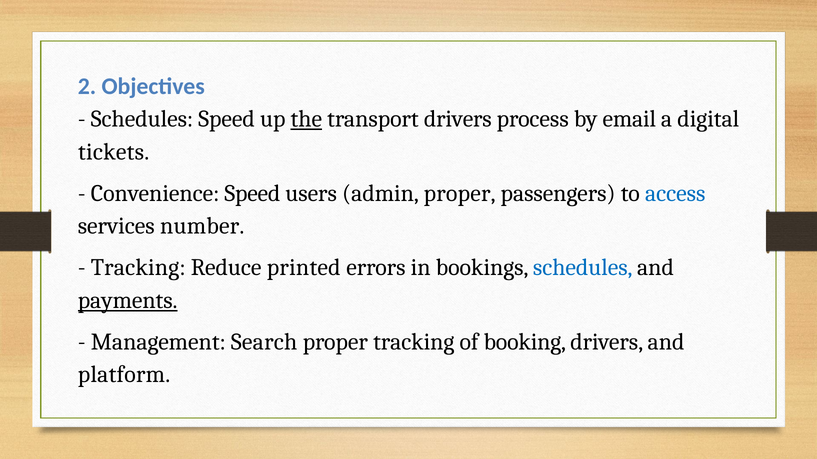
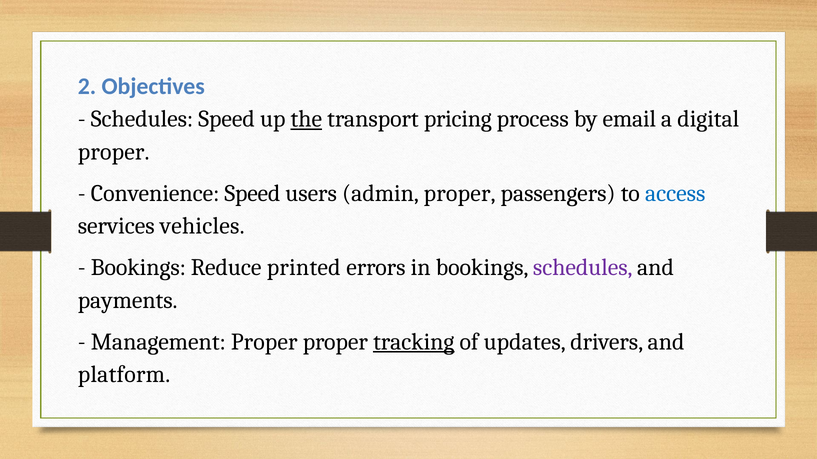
transport drivers: drivers -> pricing (458, 119)
tickets: tickets -> proper (114, 152)
number: number -> vehicles (202, 226)
Tracking: Tracking -> Bookings (138, 268)
schedules colour: blue -> purple (583, 268)
payments underline: present -> none (128, 301)
Management Search: Search -> Proper (264, 342)
tracking underline: none -> present (414, 342)
booking: booking -> updates (525, 342)
